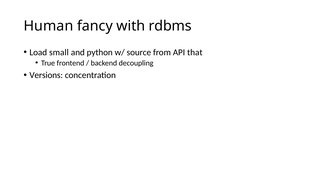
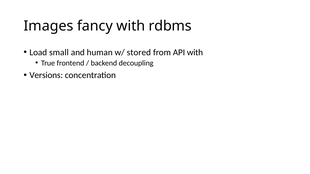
Human: Human -> Images (48, 26)
python: python -> human (100, 52)
source: source -> stored (139, 52)
API that: that -> with (195, 52)
